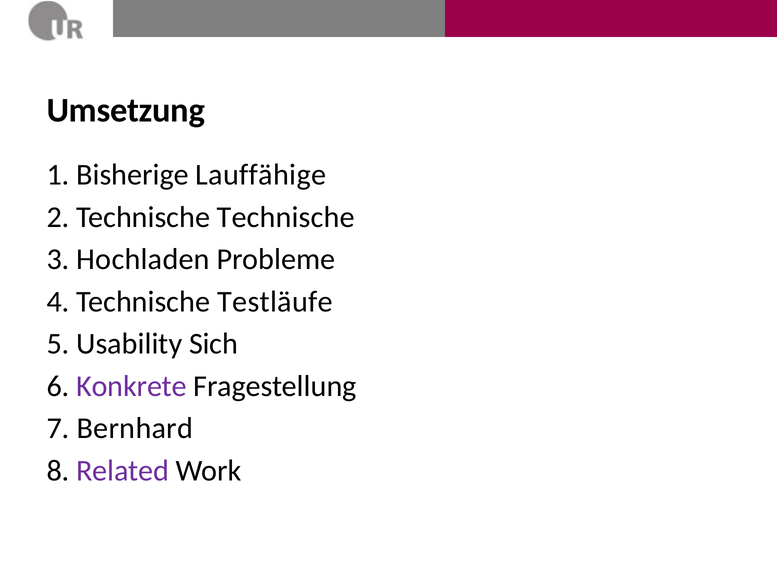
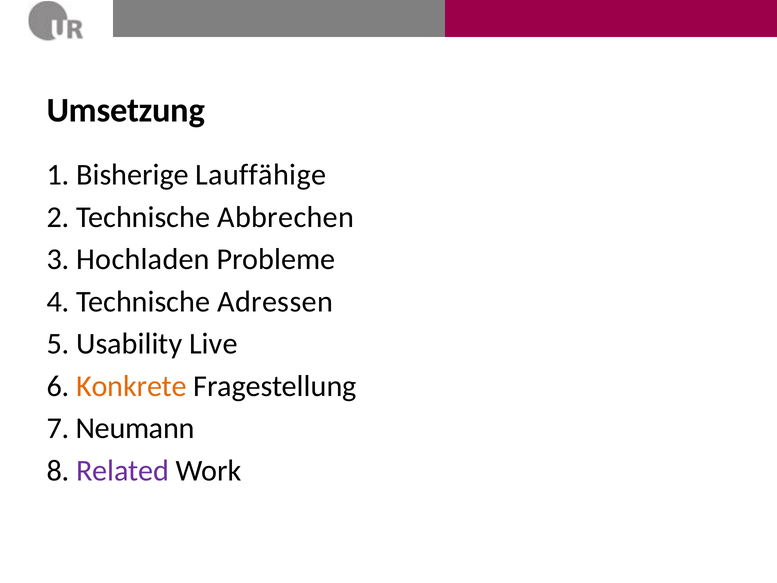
Technische Technische: Technische -> Abbrechen (286, 217)
Testläufe: Testläufe -> Adressen (275, 301)
Sich: Sich -> Live (213, 344)
Konkrete colour: purple -> orange (132, 386)
Bernhard: Bernhard -> Neumann (135, 428)
